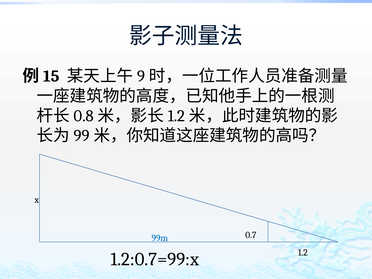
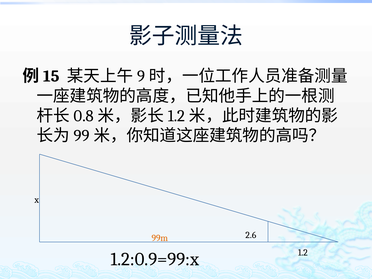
0.7: 0.7 -> 2.6 (251, 235)
99m colour: blue -> orange (160, 238)
1.2:0.7=99:x: 1.2:0.7=99:x -> 1.2:0.9=99:x (155, 259)
